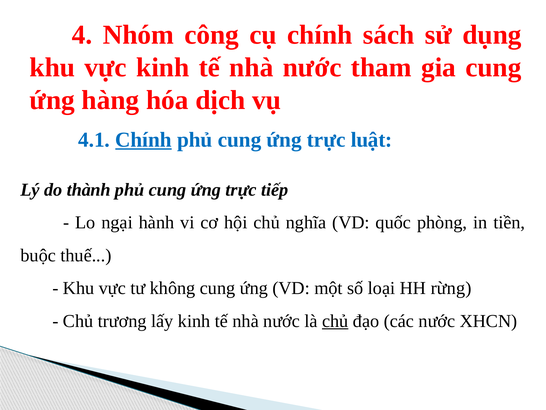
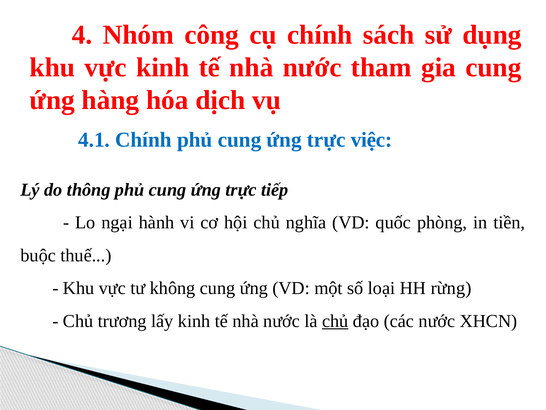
Chính underline: present -> none (143, 140)
luật: luật -> việc (371, 140)
thành: thành -> thông (89, 190)
